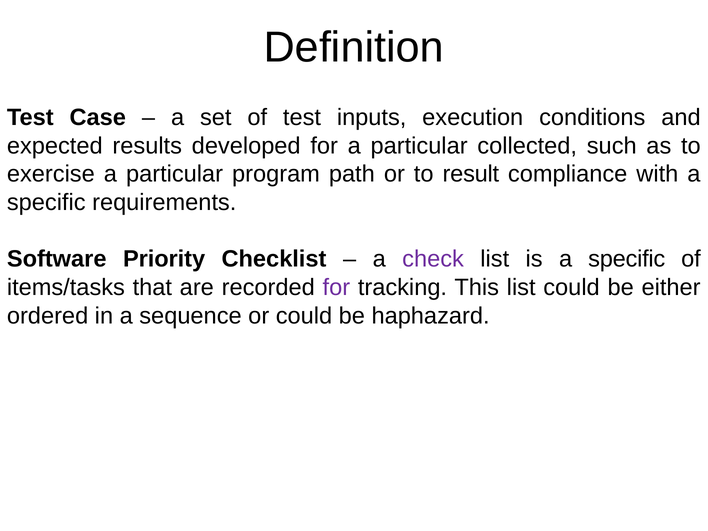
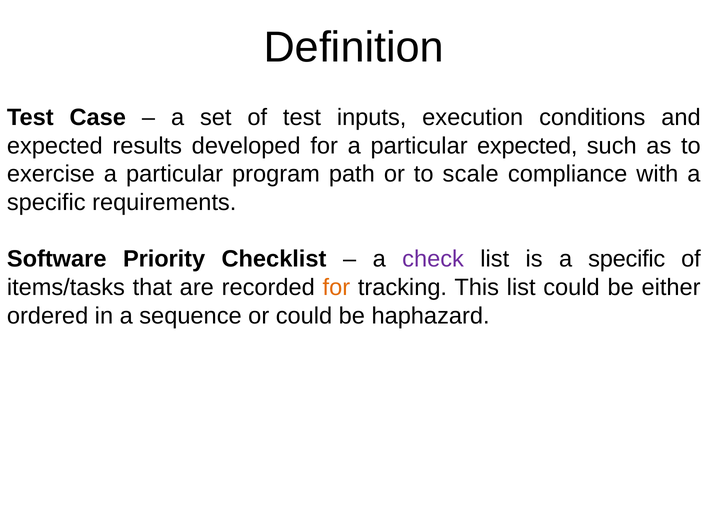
particular collected: collected -> expected (527, 146)
result: result -> scale (471, 174)
for colour: purple -> orange (336, 287)
